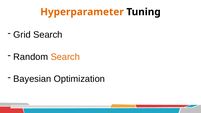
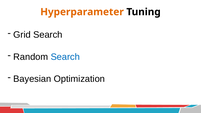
Search colour: orange -> blue (65, 57)
